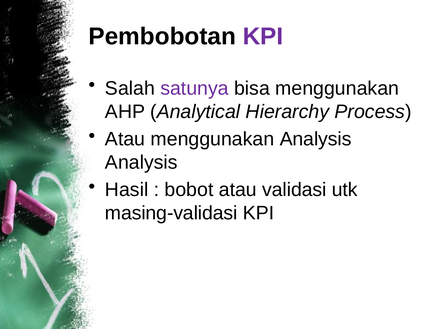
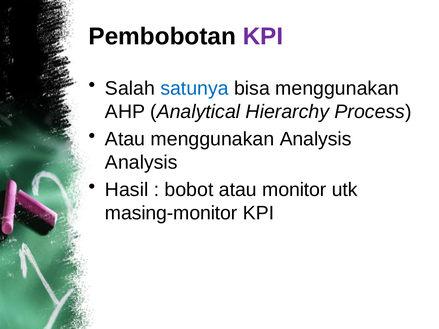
satunya colour: purple -> blue (195, 88)
validasi: validasi -> monitor (294, 190)
masing-validasi: masing-validasi -> masing-monitor (171, 213)
